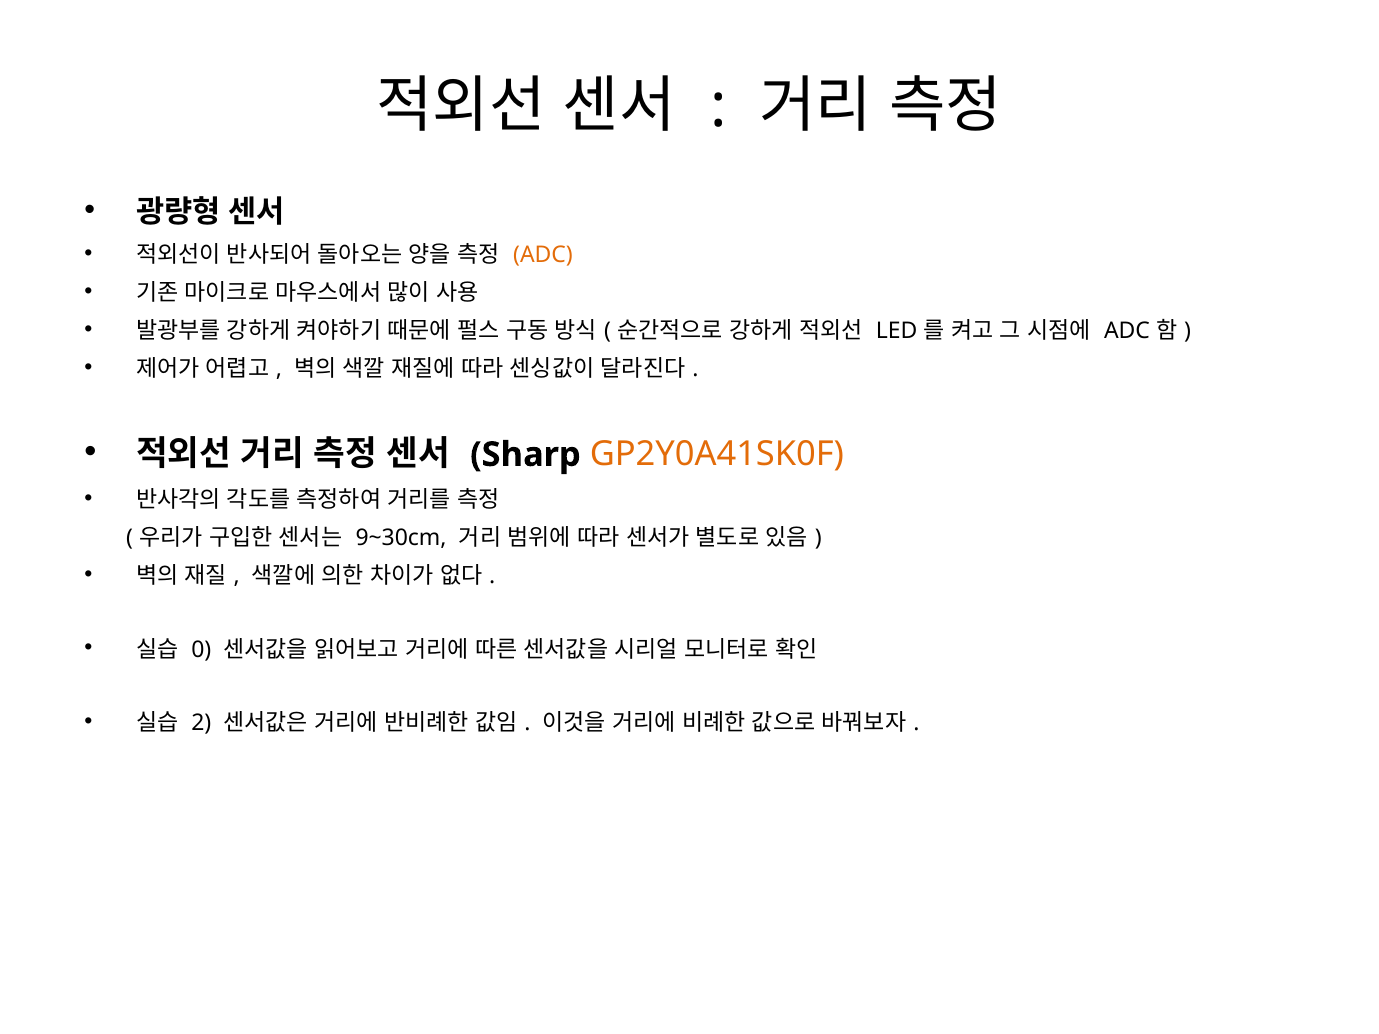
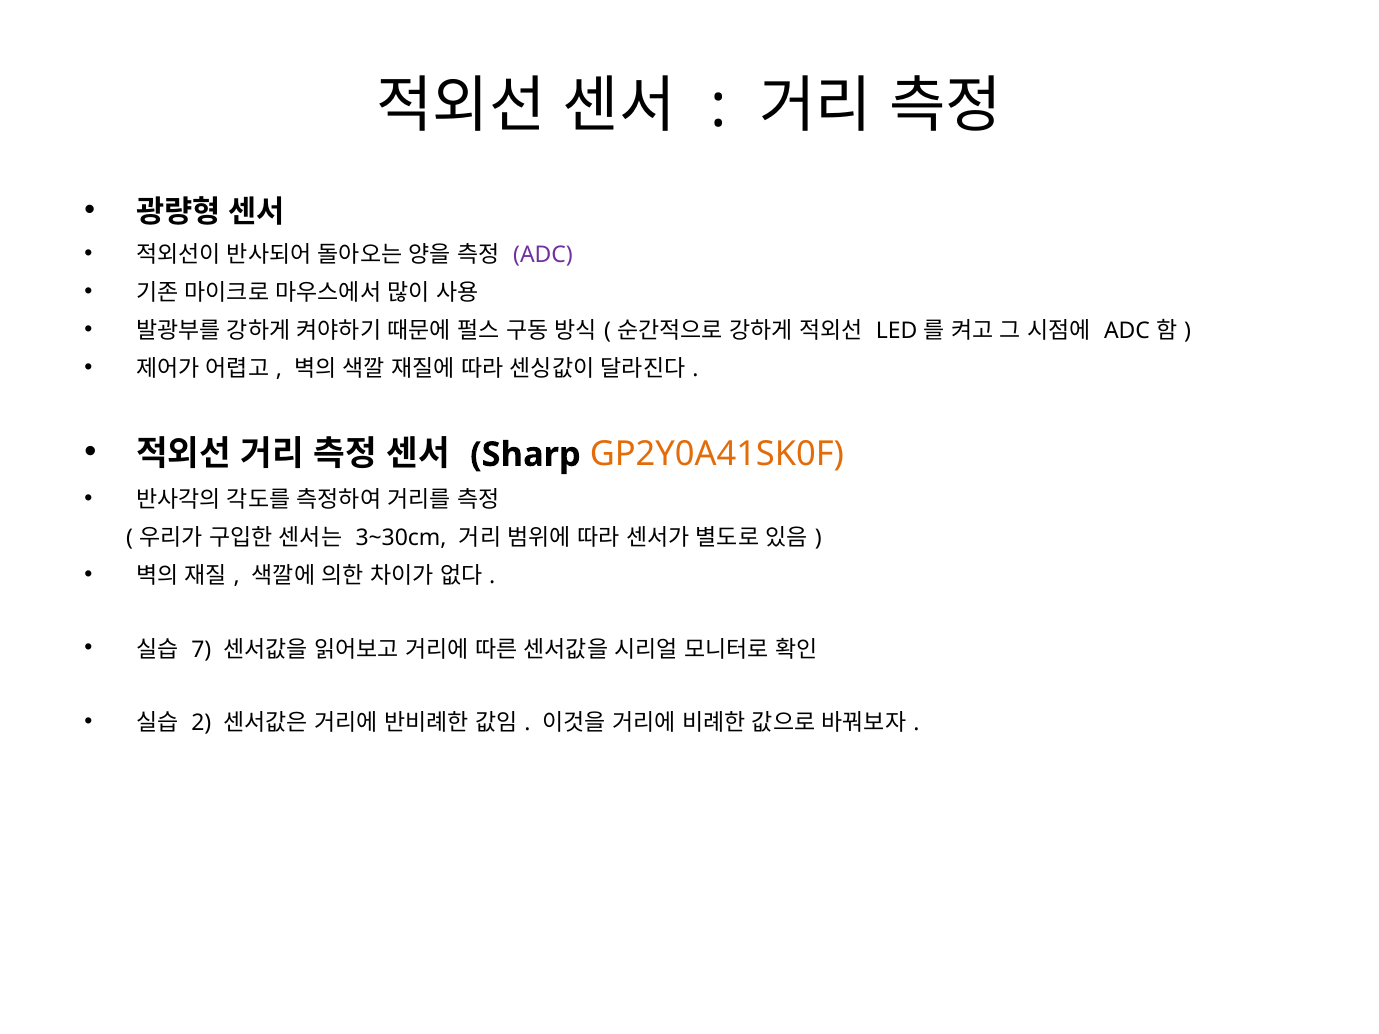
ADC colour: orange -> purple (543, 255)
9~30cm: 9~30cm -> 3~30cm (401, 538)
0: 0 -> 7 (201, 650)
